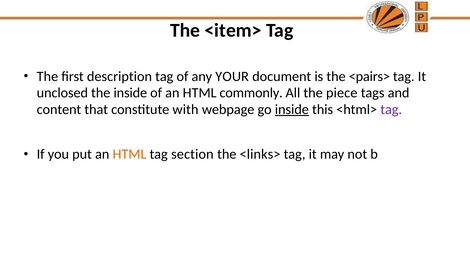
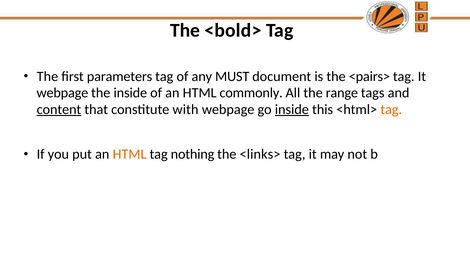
<item>: <item> -> <bold> (233, 31)
description: description -> parameters (120, 76)
YOUR: YOUR -> MUST (232, 76)
unclosed: unclosed -> webpage (62, 93)
piece: piece -> range (342, 93)
content underline: none -> present (59, 110)
tag colour: purple -> orange (391, 110)
section: section -> nothing (193, 154)
